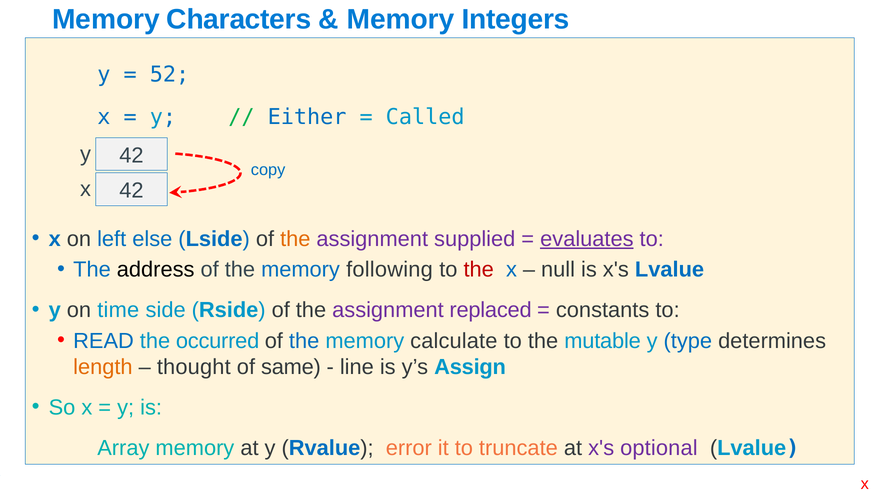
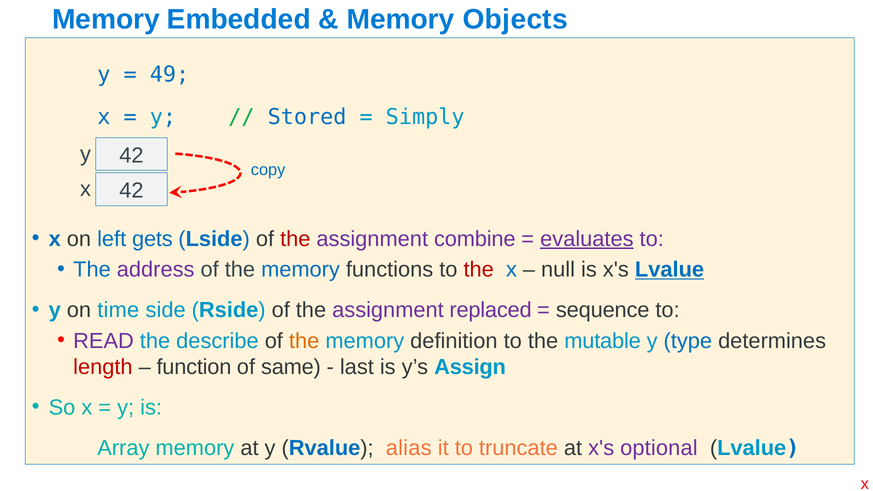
Characters: Characters -> Embedded (239, 19)
Integers: Integers -> Objects (515, 19)
52: 52 -> 49 (170, 75)
Either: Either -> Stored (307, 117)
Called: Called -> Simply (425, 117)
else: else -> gets (152, 239)
the colour: orange -> red (295, 239)
supplied: supplied -> combine (475, 239)
address colour: black -> purple (156, 270)
following: following -> functions (390, 270)
Lvalue underline: none -> present (670, 270)
constants: constants -> sequence (603, 310)
READ colour: blue -> purple (104, 341)
occurred: occurred -> describe (217, 341)
the colour: blue -> orange (304, 341)
calculate: calculate -> definition (454, 341)
length colour: orange -> red (103, 367)
thought: thought -> function (194, 367)
line: line -> last (357, 367)
error: error -> alias (409, 448)
